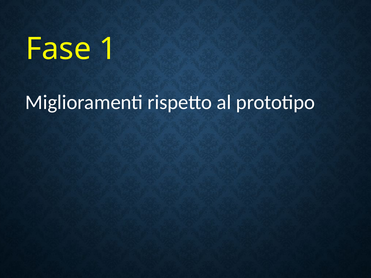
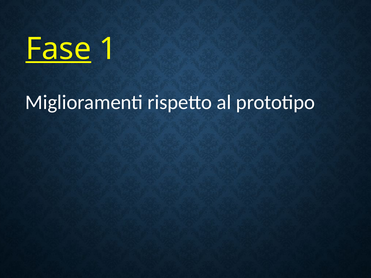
Fase underline: none -> present (58, 49)
